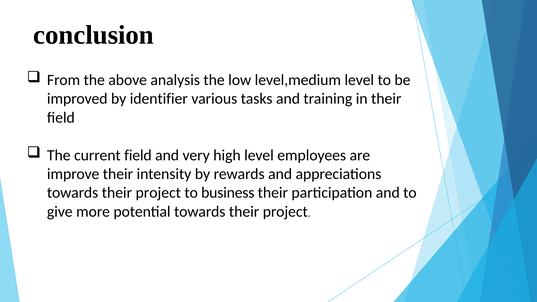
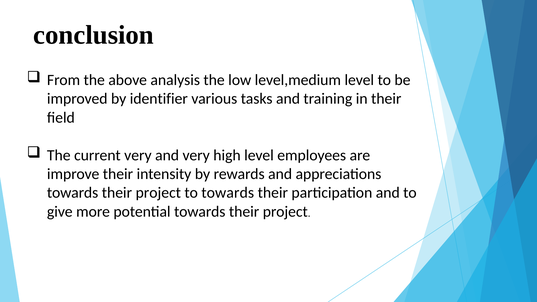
current field: field -> very (138, 155)
to business: business -> towards (228, 193)
